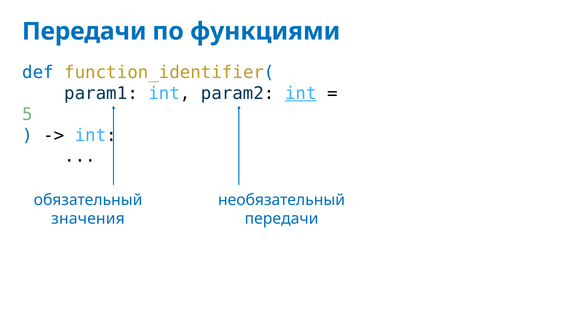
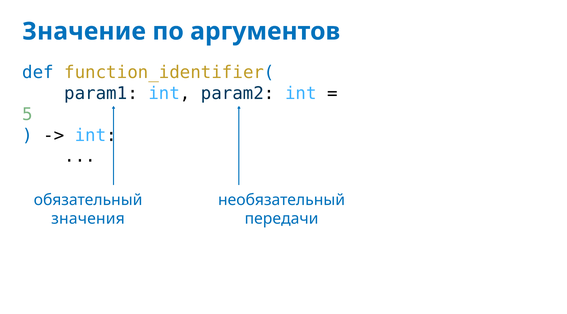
Передачи: Передачи -> Значение (84, 31)
функциями: функциями -> аргументов (265, 31)
int underline: present -> none (301, 93)
